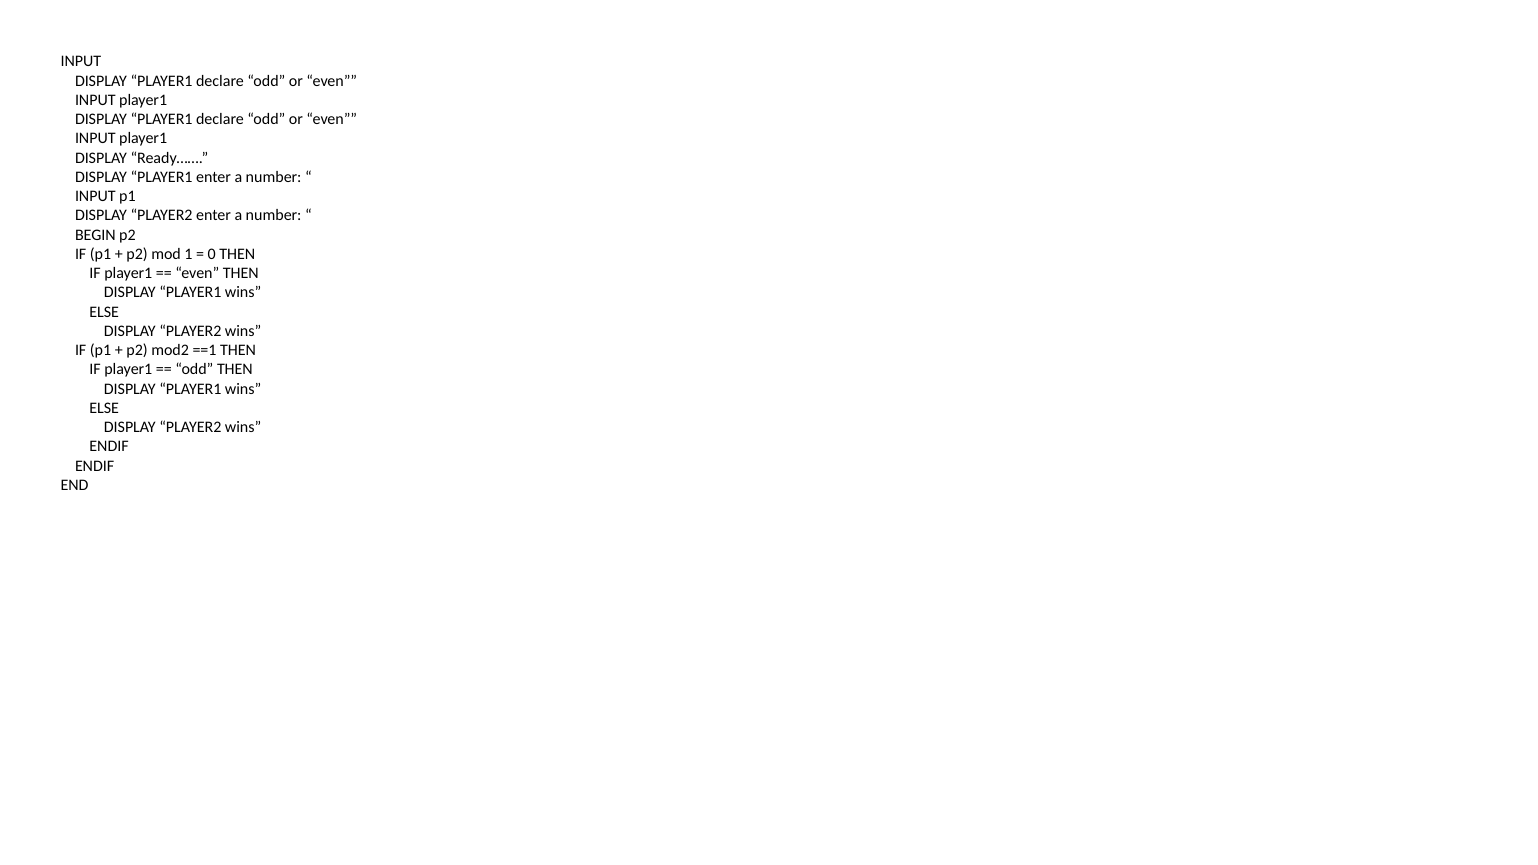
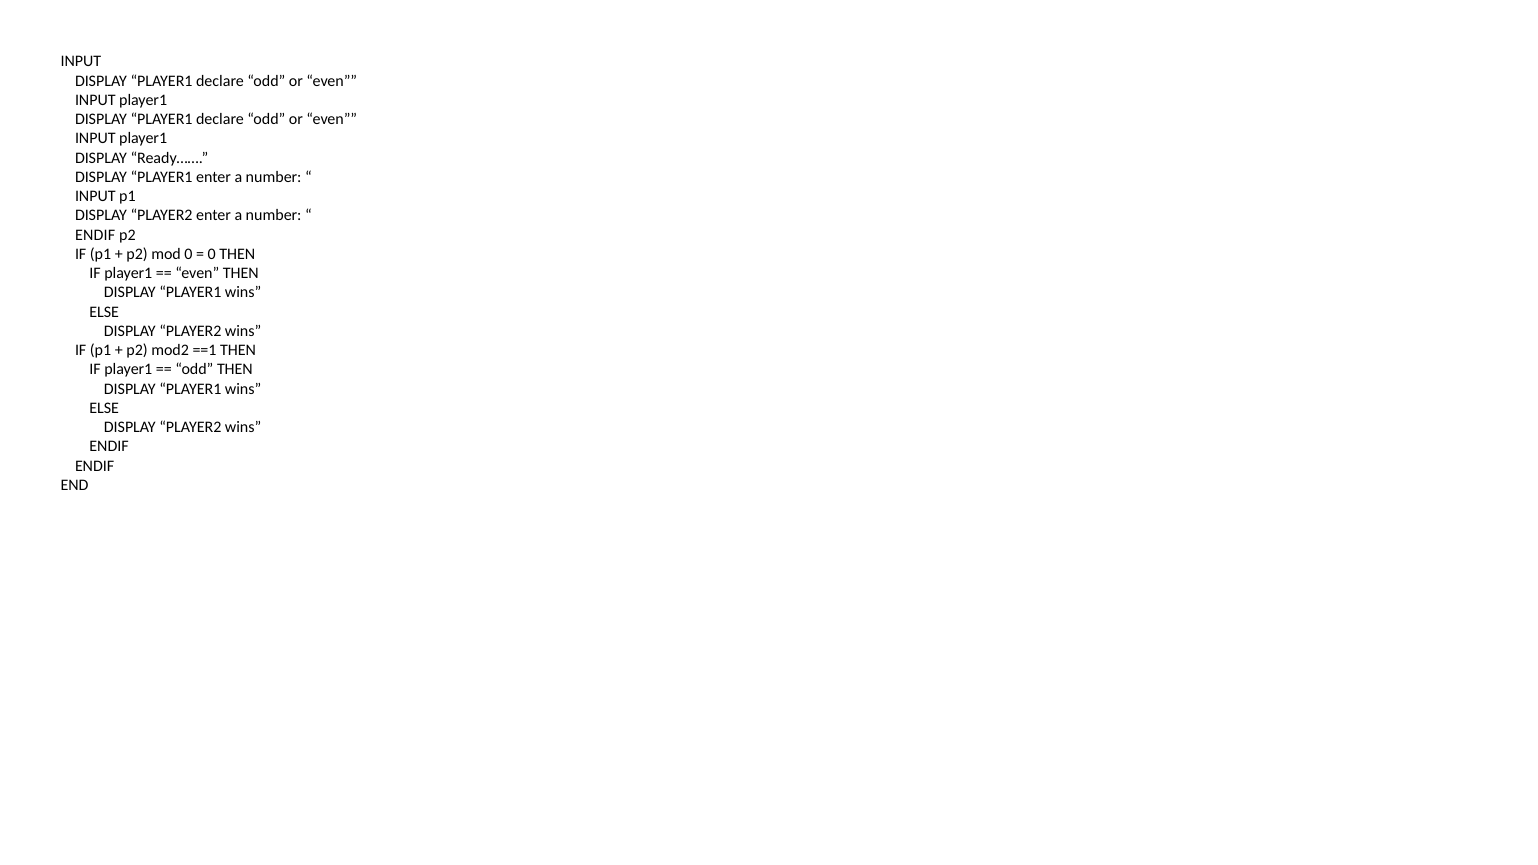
BEGIN: BEGIN -> ENDIF (95, 235)
mod 1: 1 -> 0 (188, 254)
